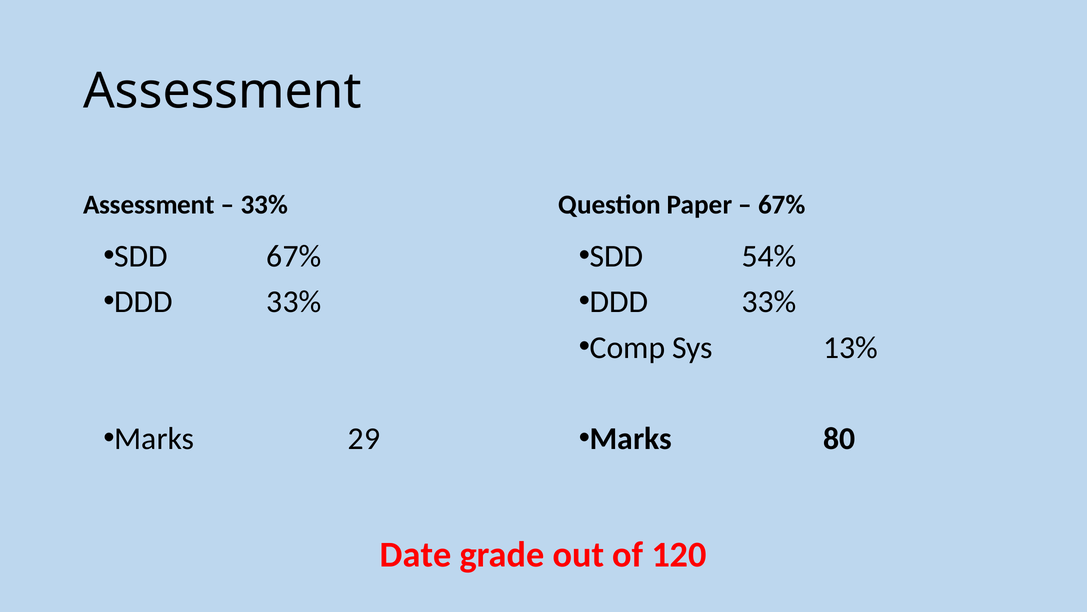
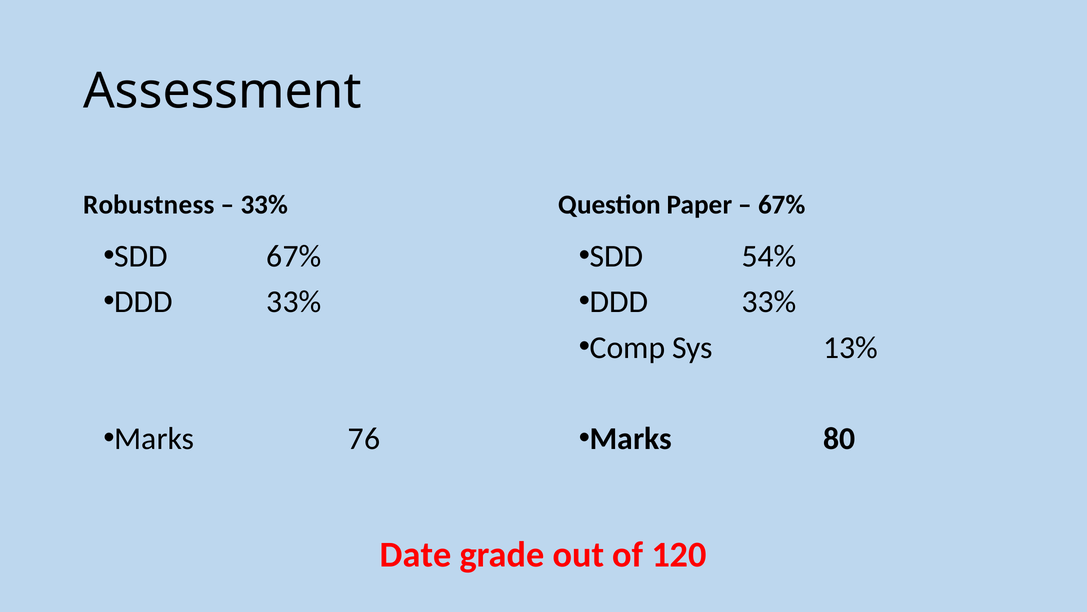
Assessment: Assessment -> Robustness (149, 204)
29: 29 -> 76 (364, 438)
